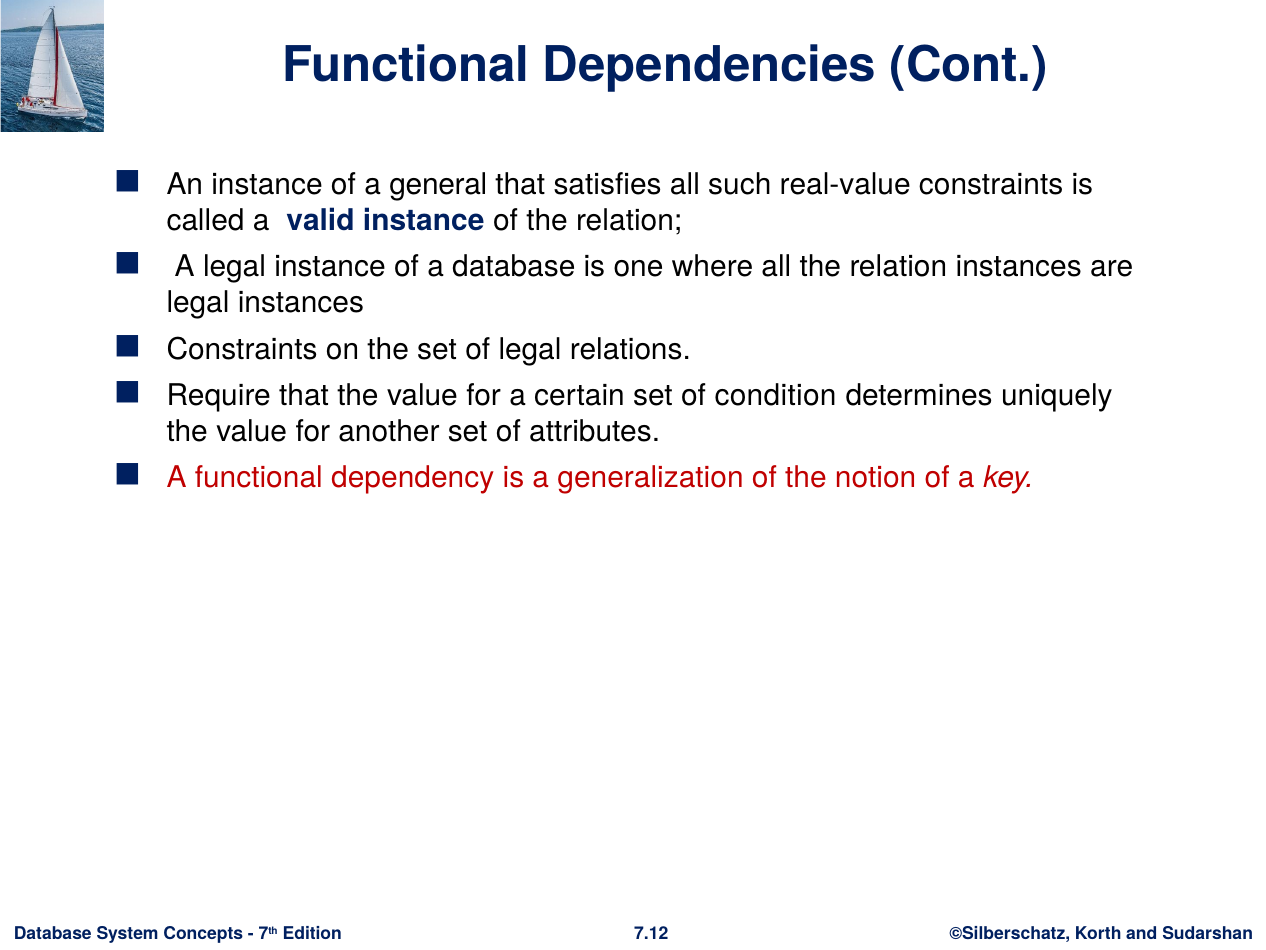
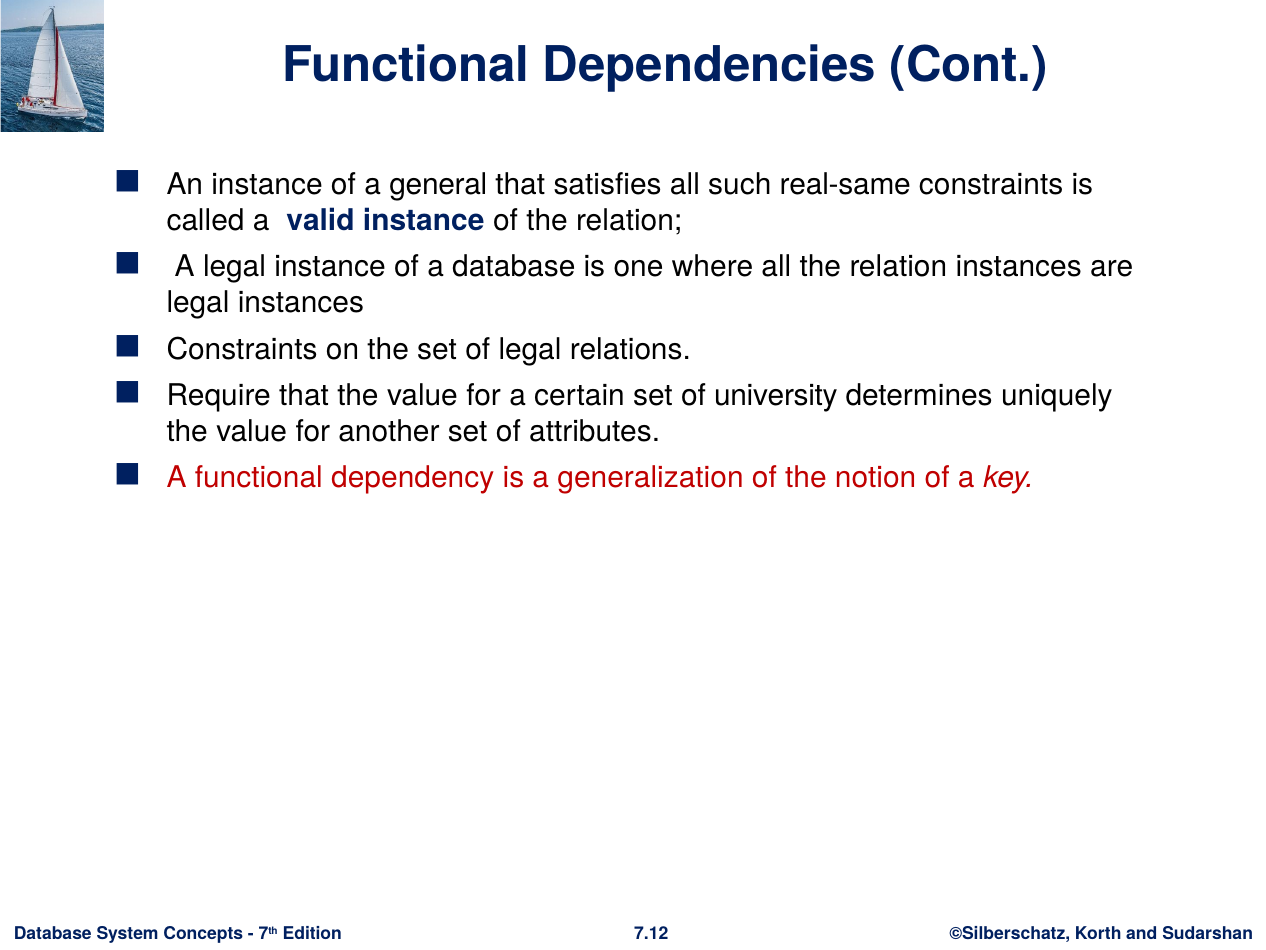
real-value: real-value -> real-same (845, 185)
condition: condition -> university (776, 395)
